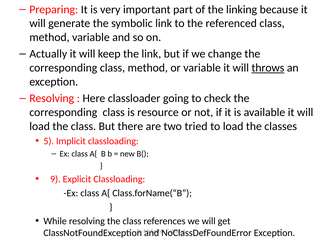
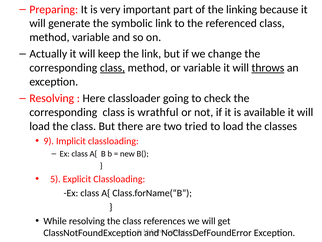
class underline: none -> present (113, 68)
resource: resource -> wrathful (158, 112)
5: 5 -> 9 (49, 141)
9: 9 -> 5 (55, 179)
